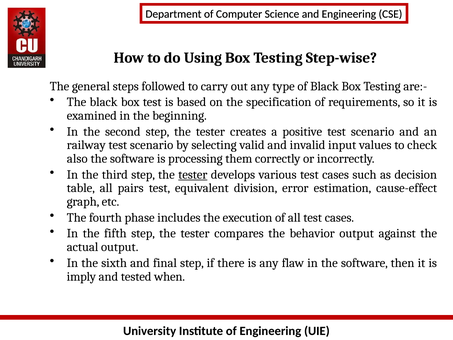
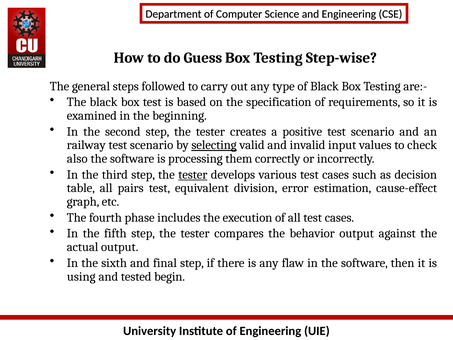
Using: Using -> Guess (203, 58)
selecting underline: none -> present (214, 145)
imply: imply -> using (81, 276)
when: when -> begin (170, 276)
